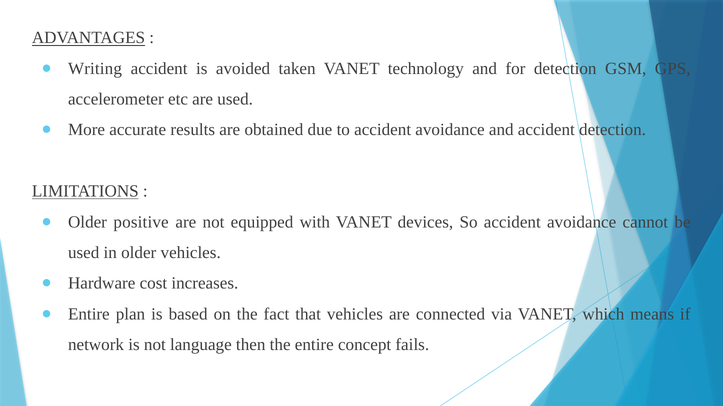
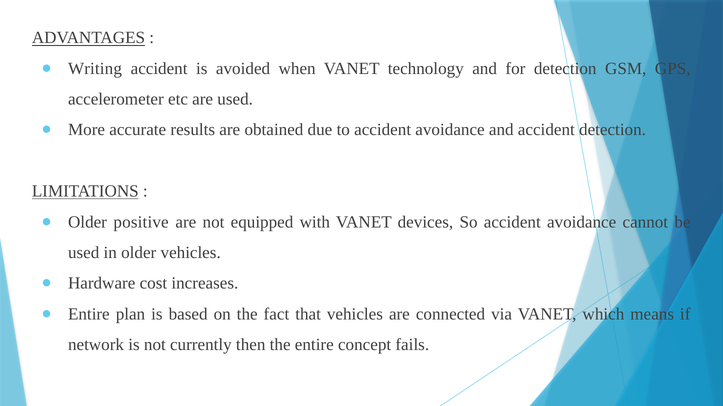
taken: taken -> when (297, 69)
language: language -> currently (201, 345)
